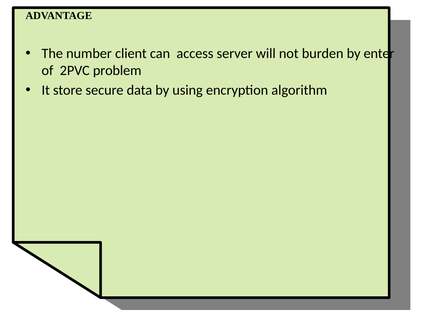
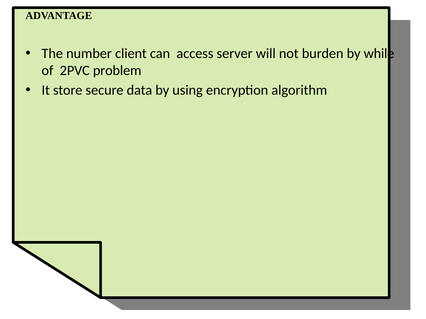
enter: enter -> while (379, 54)
